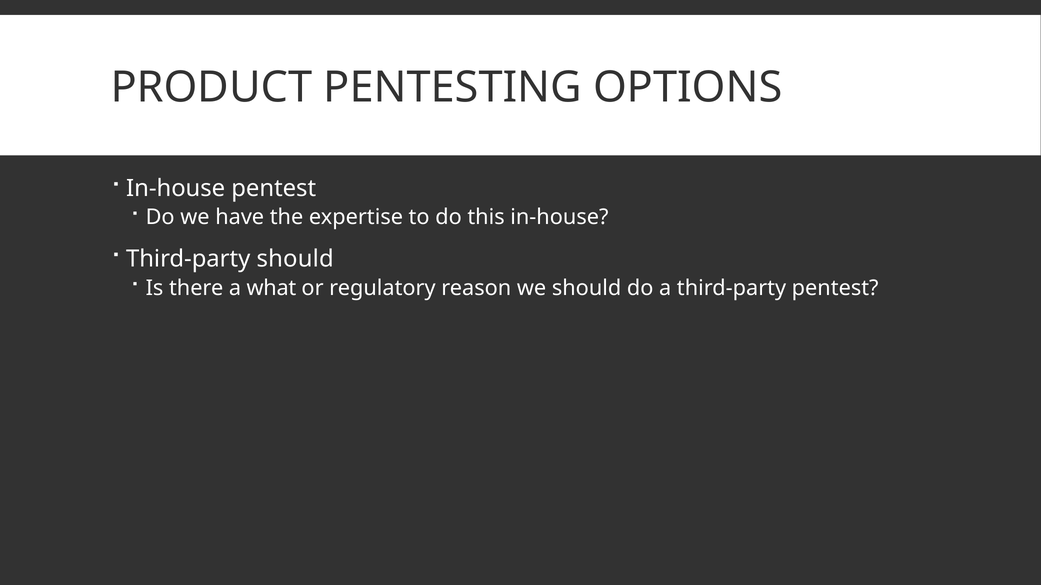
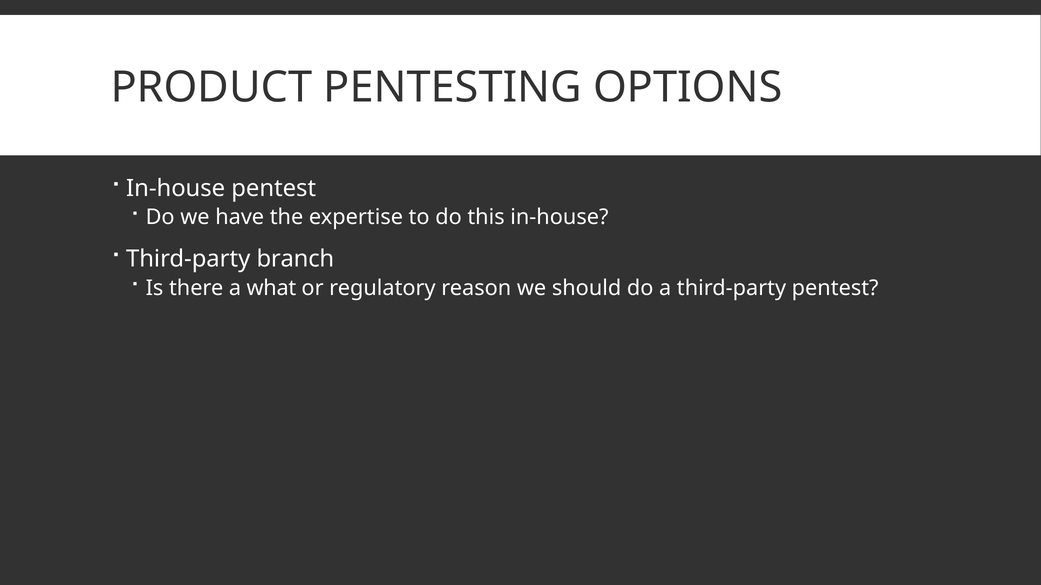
Third-party should: should -> branch (295, 259)
